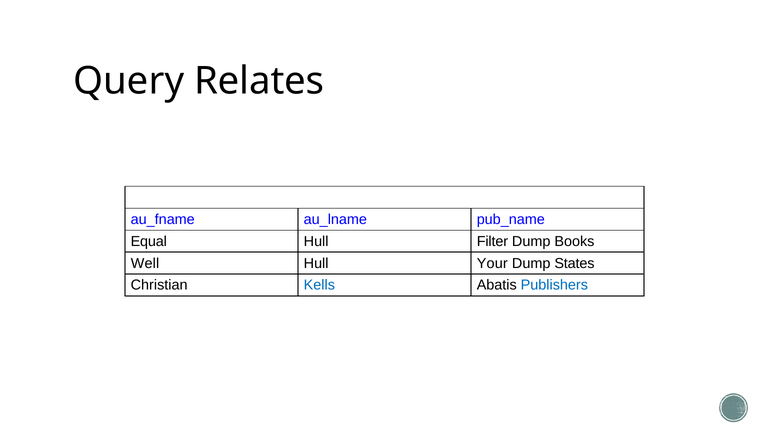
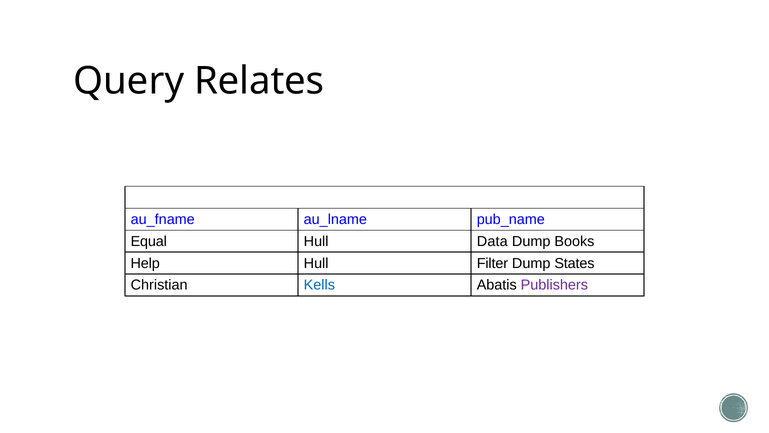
Filter: Filter -> Data (492, 241)
Well: Well -> Help (145, 263)
Your: Your -> Filter (492, 263)
Publishers colour: blue -> purple (554, 285)
